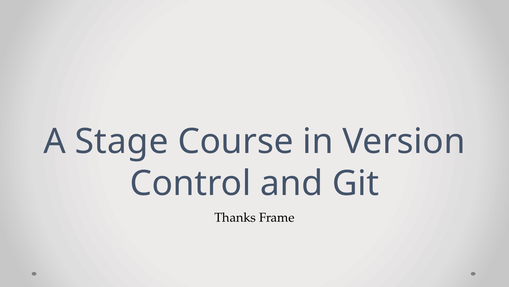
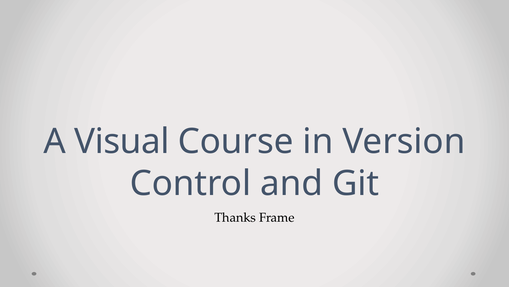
Stage: Stage -> Visual (122, 141)
